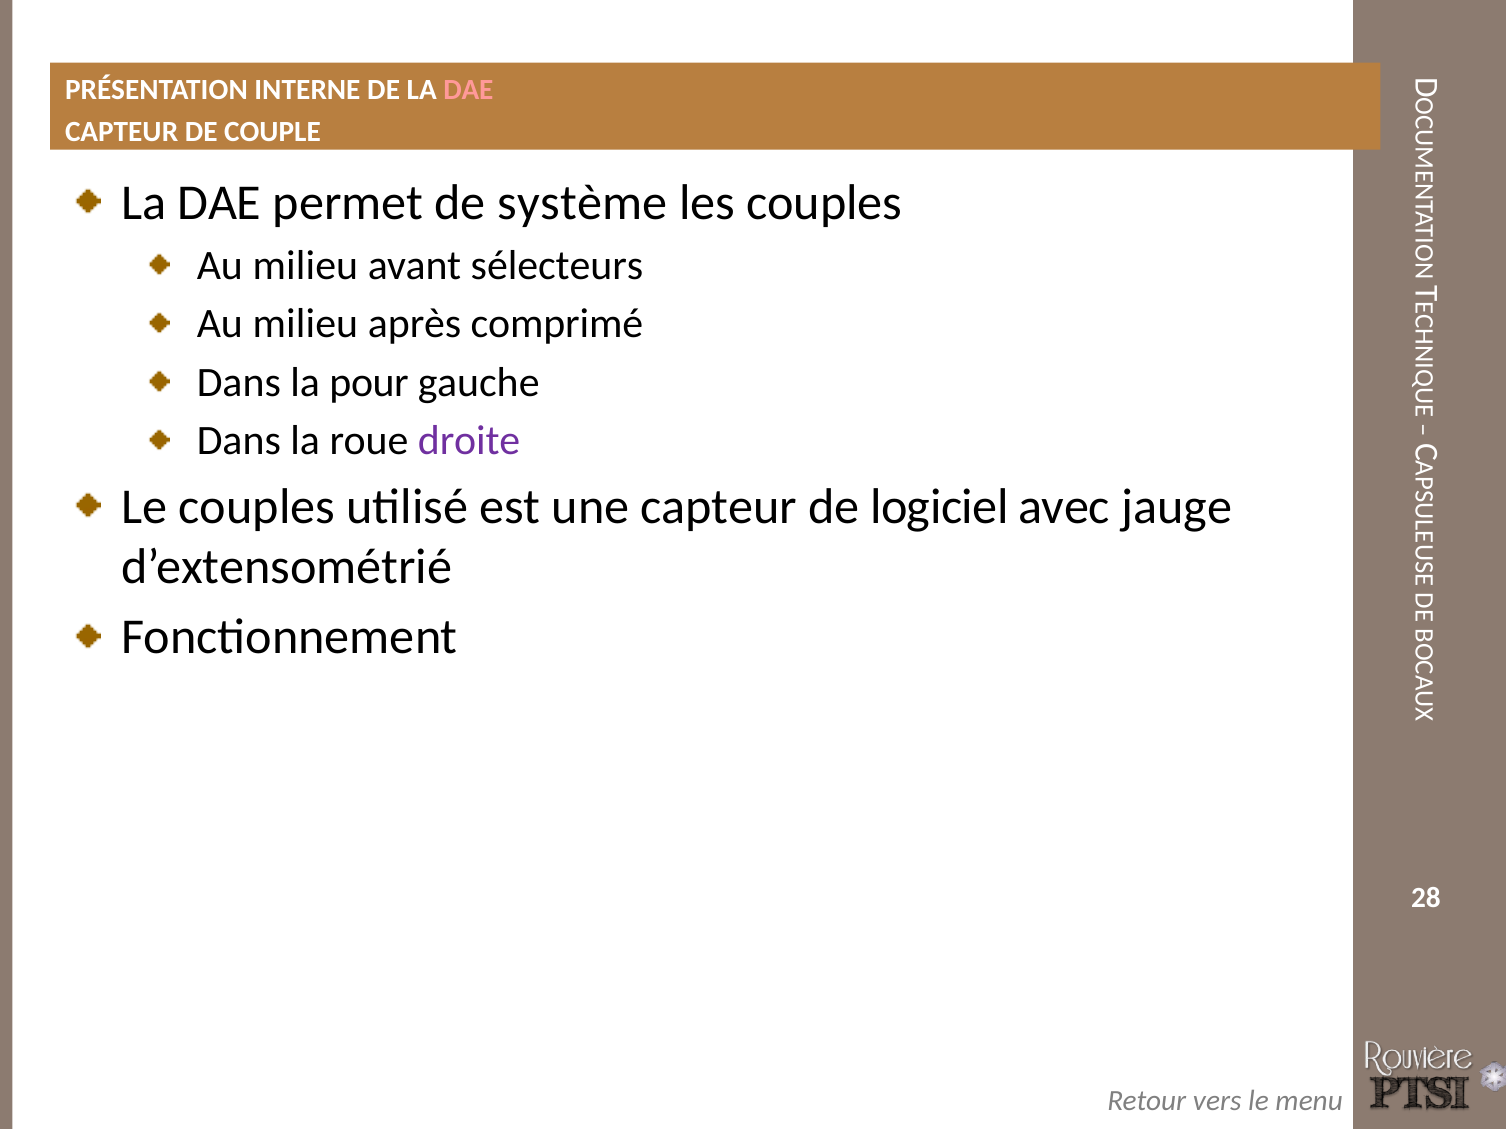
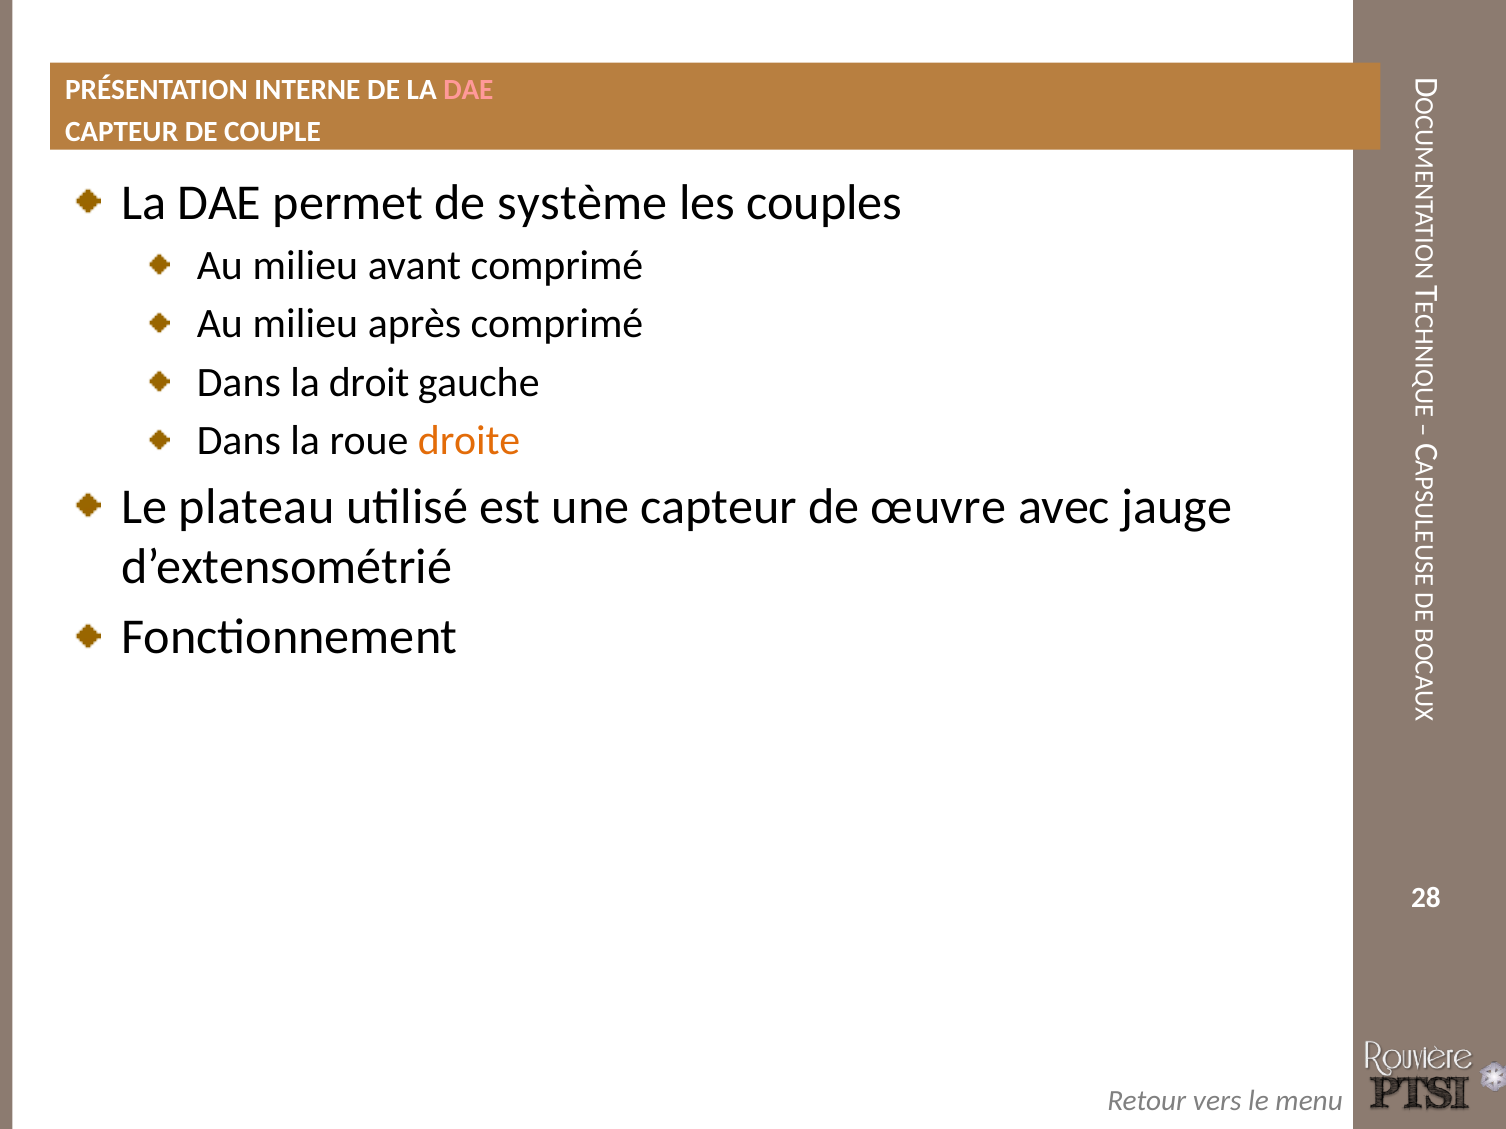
avant sélecteurs: sélecteurs -> comprimé (557, 266)
pour: pour -> droit (369, 383)
droite colour: purple -> orange (469, 441)
Le couples: couples -> plateau (257, 507)
logiciel: logiciel -> œuvre (939, 507)
